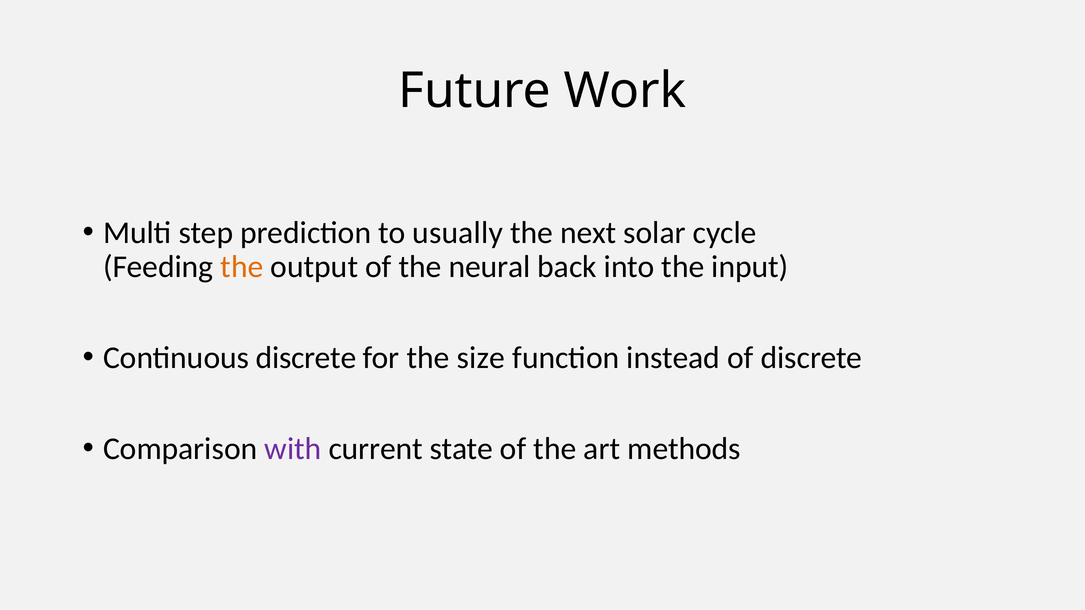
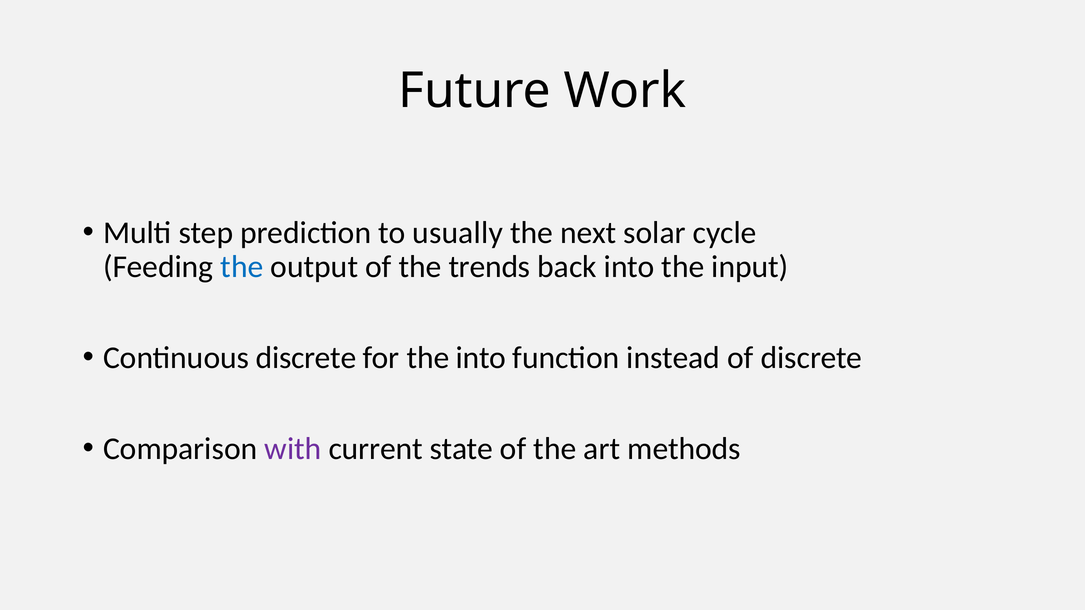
the colour: orange -> blue (242, 267)
neural: neural -> trends (490, 267)
the size: size -> into (481, 358)
